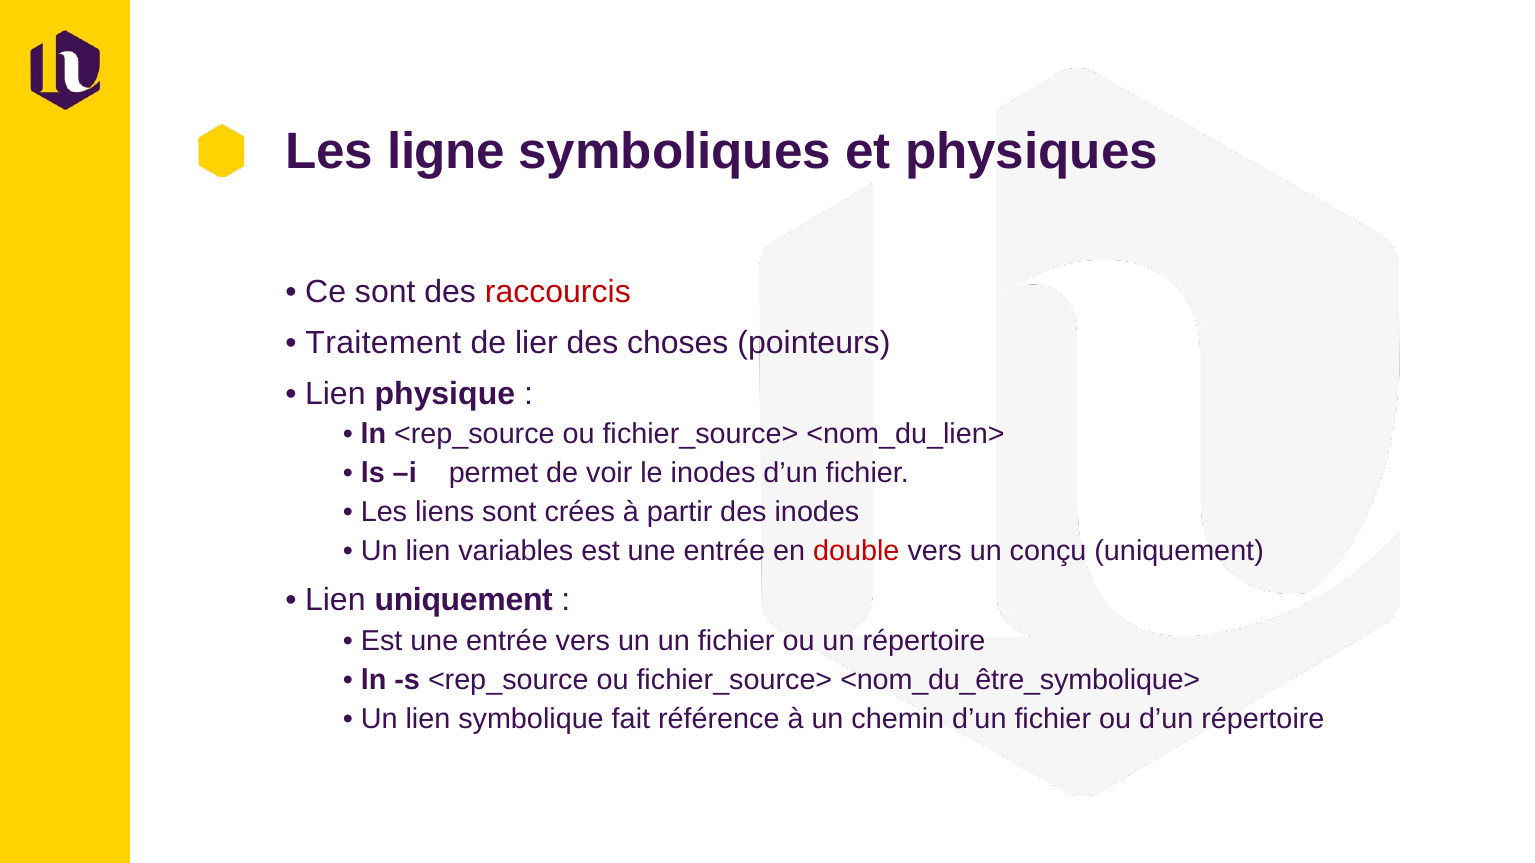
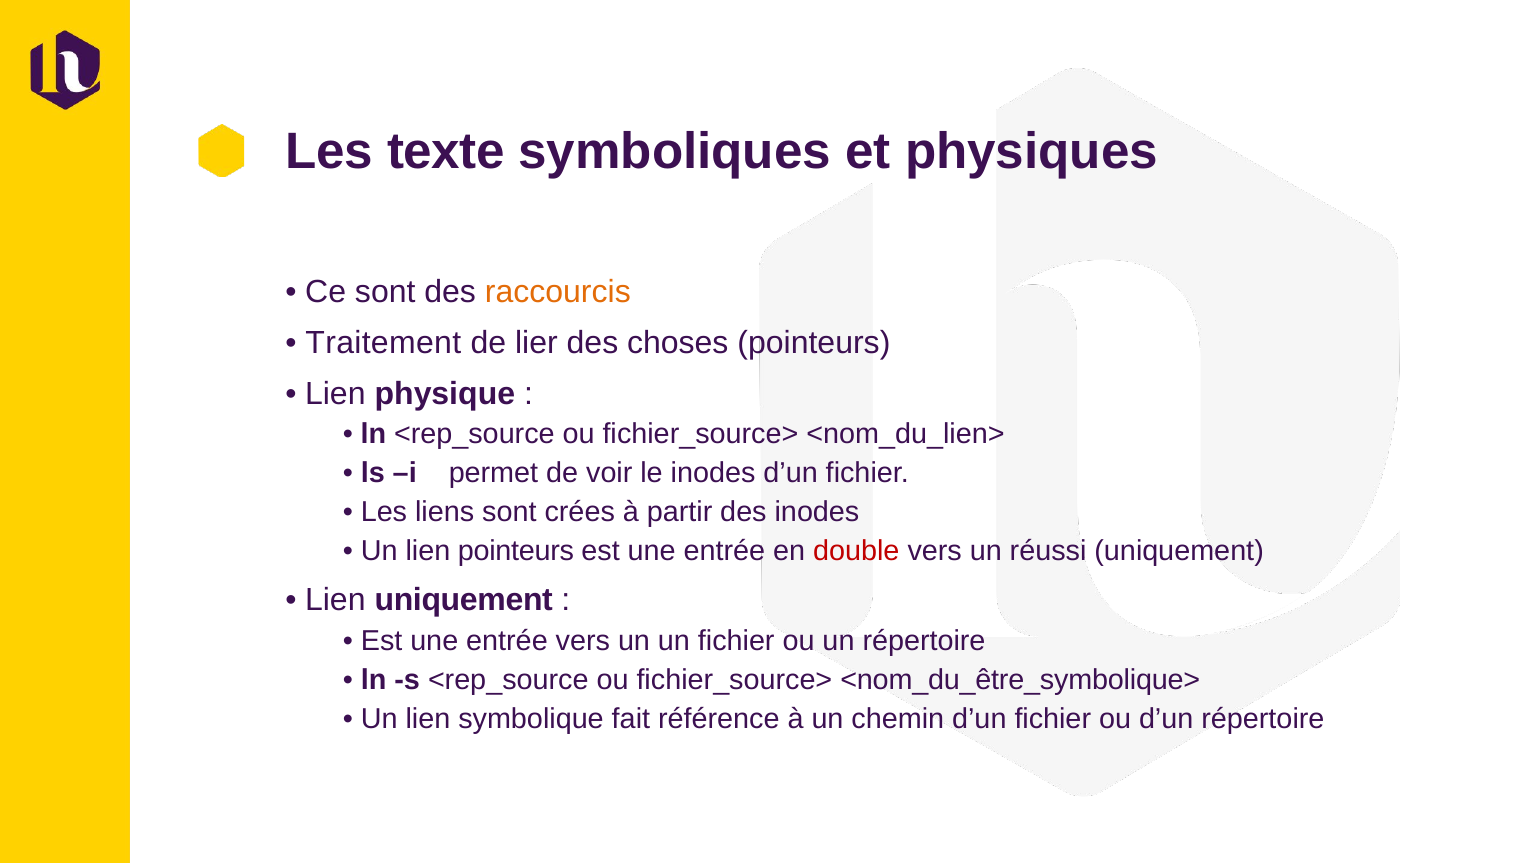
ligne: ligne -> texte (446, 152)
raccourcis colour: red -> orange (558, 293)
lien variables: variables -> pointeurs (516, 552)
conçu: conçu -> réussi (1048, 552)
